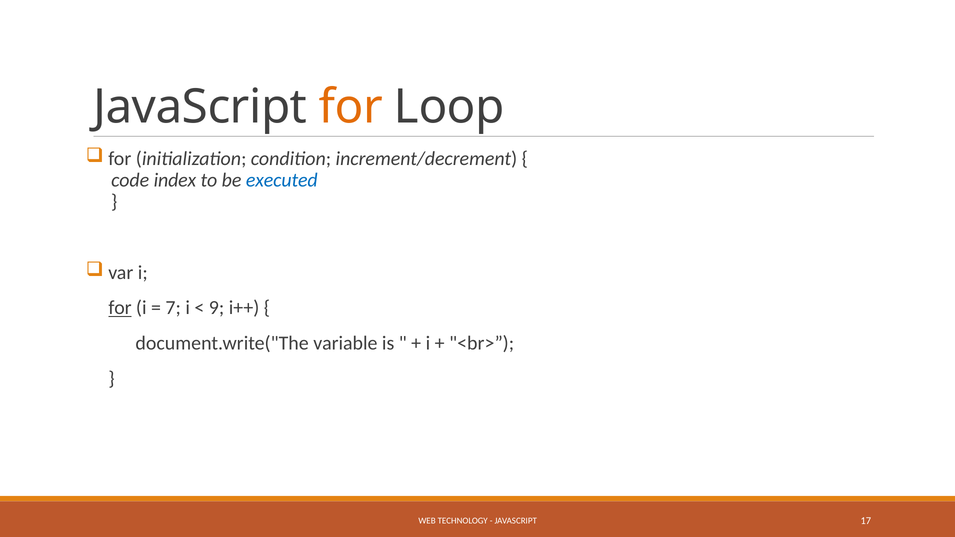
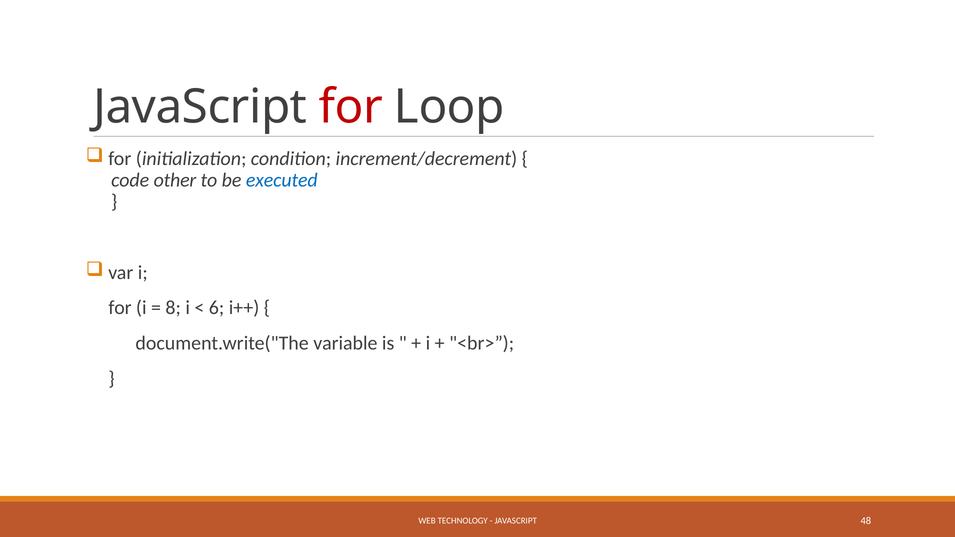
for colour: orange -> red (351, 107)
index: index -> other (175, 180)
for underline: present -> none (120, 308)
7: 7 -> 8 (173, 308)
9: 9 -> 6 (217, 308)
17: 17 -> 48 (866, 521)
